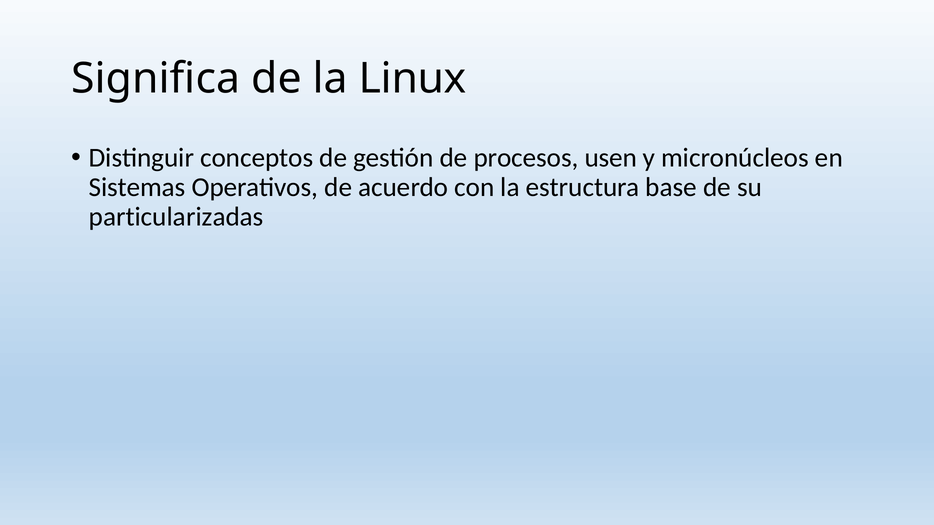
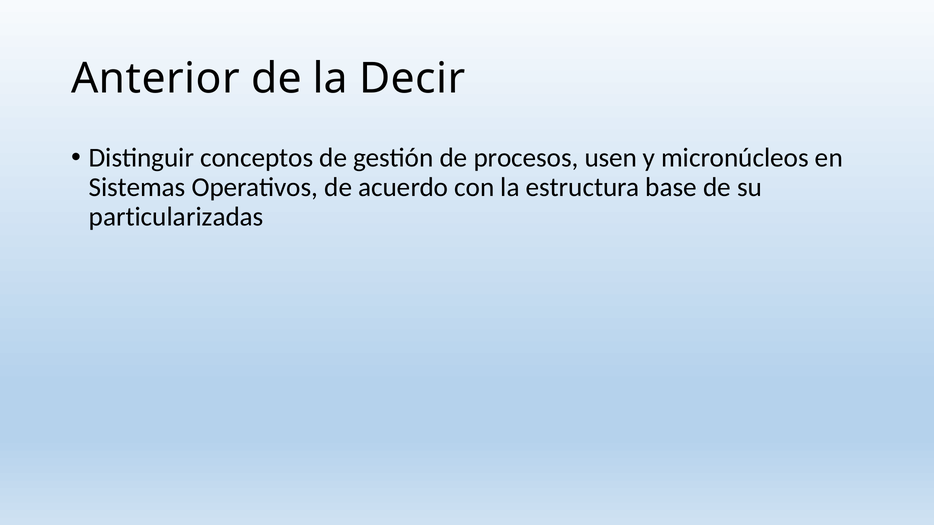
Significa: Significa -> Anterior (155, 78)
Linux: Linux -> Decir (412, 78)
